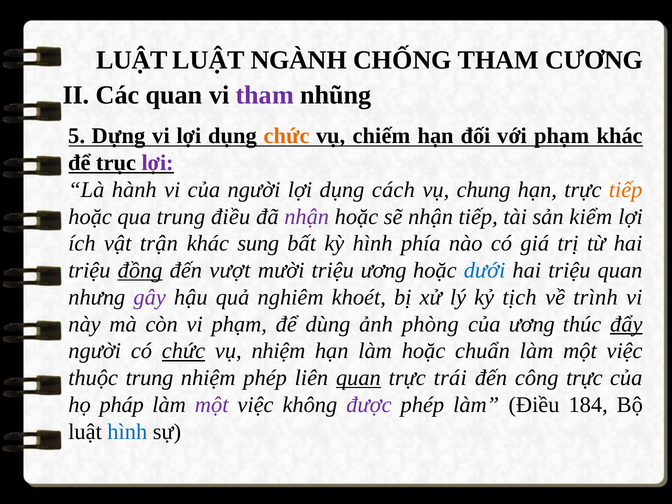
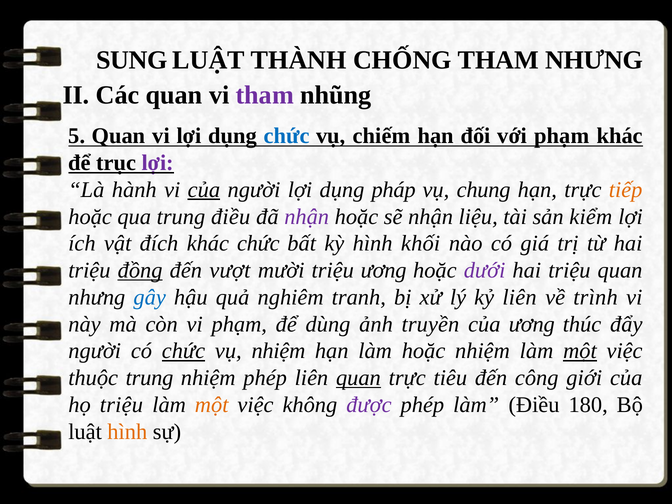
LUẬT: LUẬT -> SUNG (132, 60)
NGÀNH: NGÀNH -> THÀNH (299, 60)
THAM CƯƠNG: CƯƠNG -> NHƯNG (594, 60)
5 Dựng: Dựng -> Quan (119, 136)
chức colour: orange -> blue (287, 136)
của underline: none -> present (204, 190)
cách: cách -> pháp (394, 190)
nhận tiếp: tiếp -> liệu (478, 217)
trận: trận -> đích (159, 243)
khác sung: sung -> chức (258, 243)
phía: phía -> khối (421, 243)
dưới colour: blue -> purple (485, 270)
gây colour: purple -> blue (150, 297)
khoét: khoét -> tranh (359, 297)
kỷ tịch: tịch -> liên (520, 297)
phòng: phòng -> truyền (430, 324)
đẩy underline: present -> none (626, 324)
hoặc chuẩn: chuẩn -> nhiệm (482, 351)
một underline: none -> present (580, 351)
trái: trái -> tiêu (450, 378)
công trực: trực -> giới (584, 378)
họ pháp: pháp -> triệu (121, 405)
một colour: purple -> orange (212, 405)
184: 184 -> 180 (588, 405)
hình colour: blue -> orange (127, 432)
